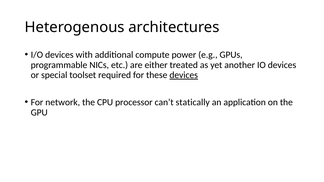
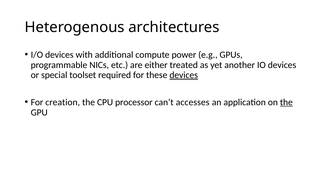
network: network -> creation (63, 102)
statically: statically -> accesses (193, 102)
the underline: none -> present (286, 102)
